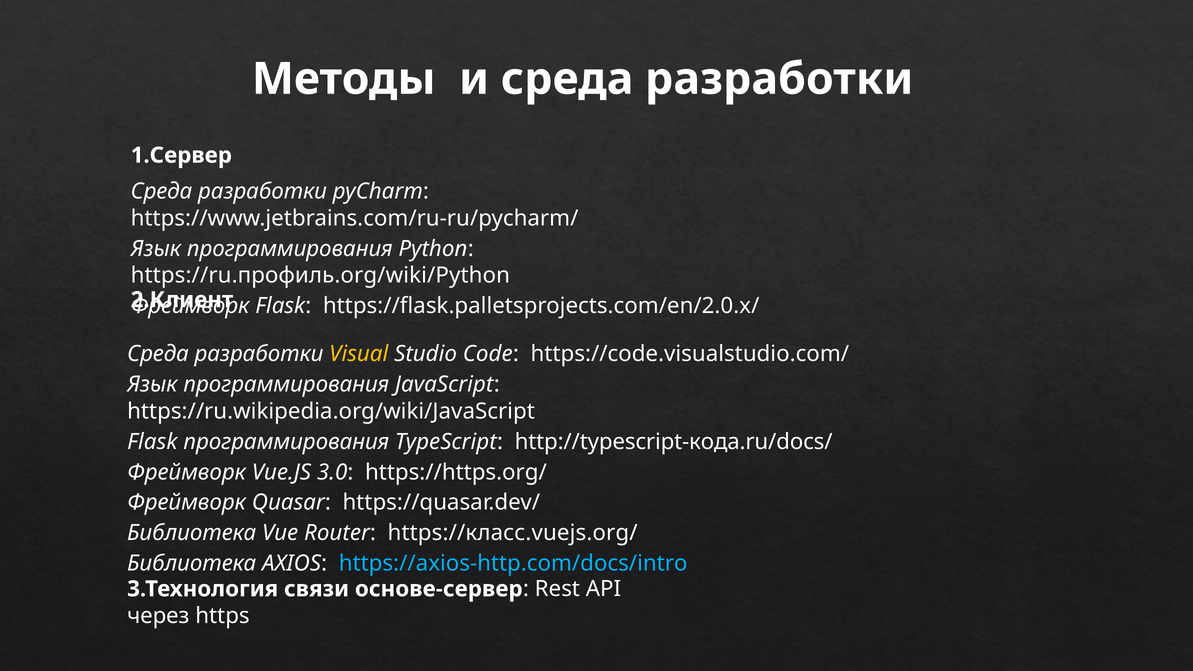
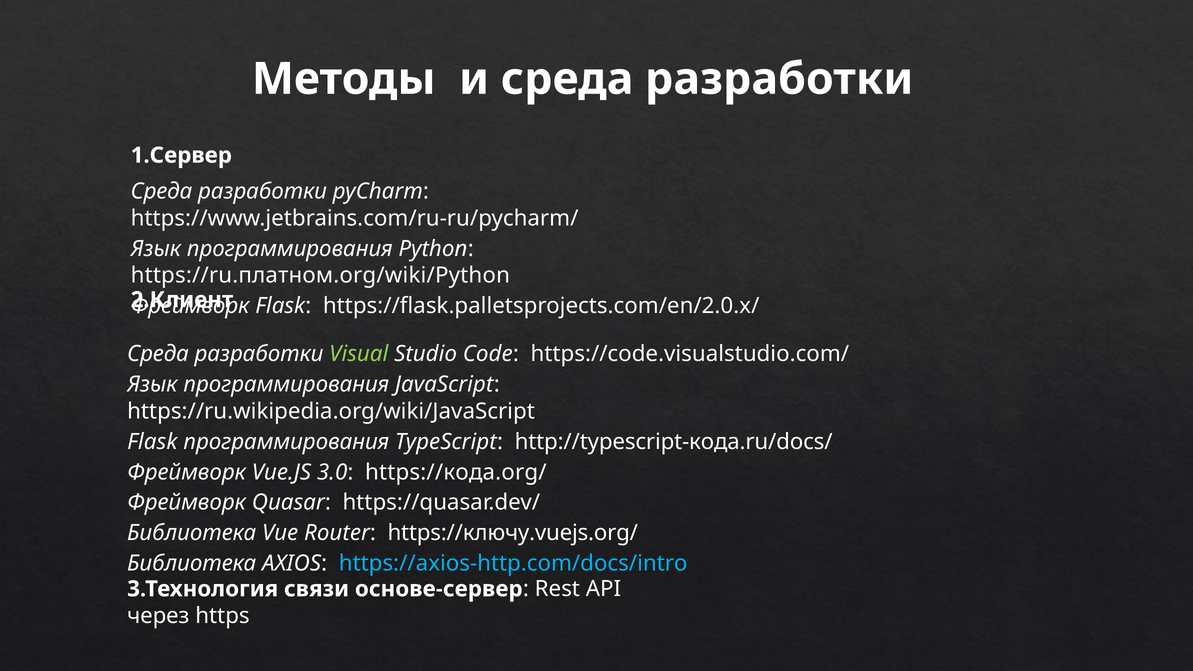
https://ru.профиль.org/wiki/Python: https://ru.профиль.org/wiki/Python -> https://ru.платном.org/wiki/Python (320, 276)
Visual colour: yellow -> light green (359, 354)
https://https.org/: https://https.org/ -> https://кода.org/ (456, 472)
https://класс.vuejs.org/: https://класс.vuejs.org/ -> https://ключу.vuejs.org/ (513, 533)
